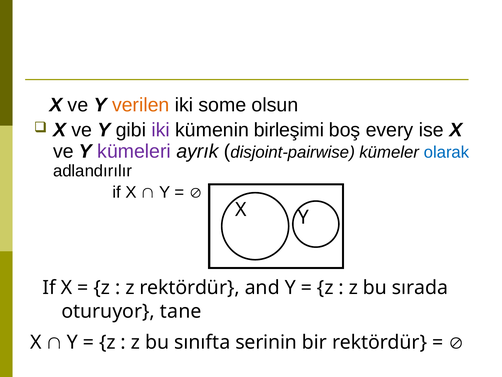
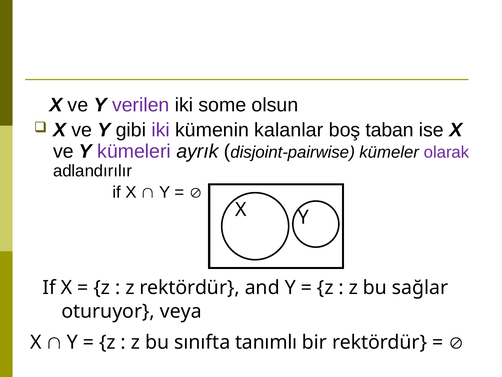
verilen colour: orange -> purple (141, 105)
birleşimi: birleşimi -> kalanlar (289, 130)
every: every -> taban (390, 130)
olarak colour: blue -> purple (447, 152)
sırada: sırada -> sağlar (420, 287)
tane: tane -> veya (181, 311)
serinin: serinin -> tanımlı (266, 342)
